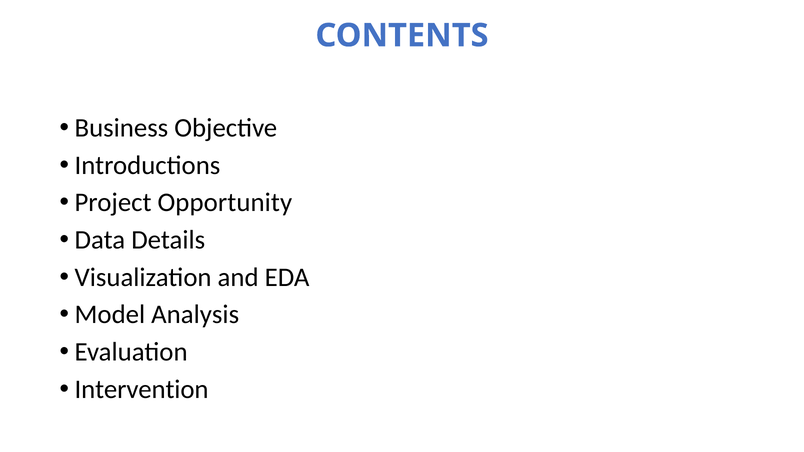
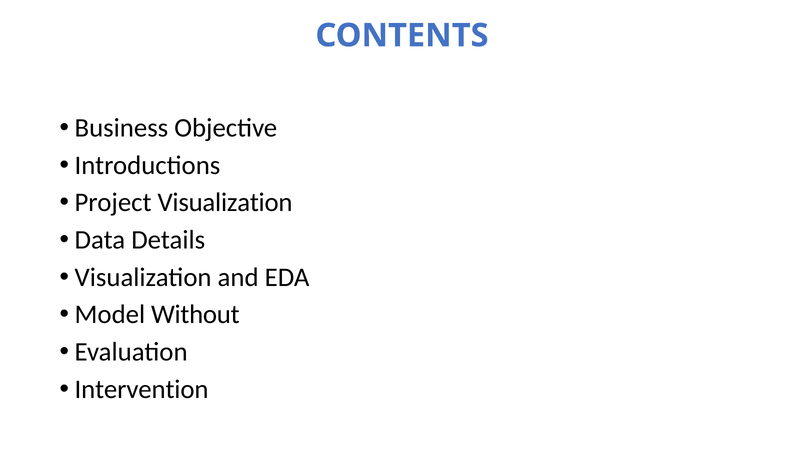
Project Opportunity: Opportunity -> Visualization (225, 203)
Analysis: Analysis -> Without (195, 315)
